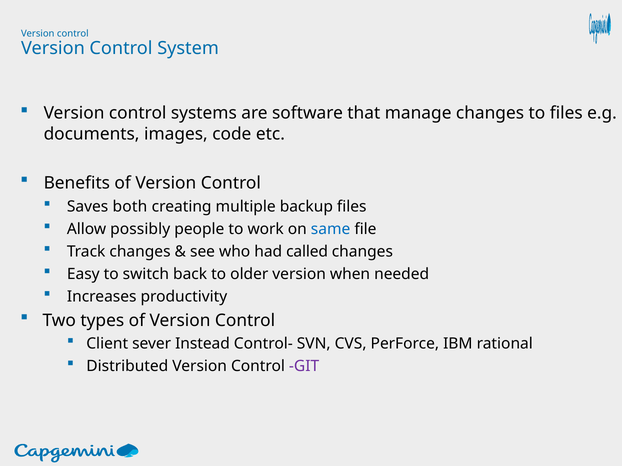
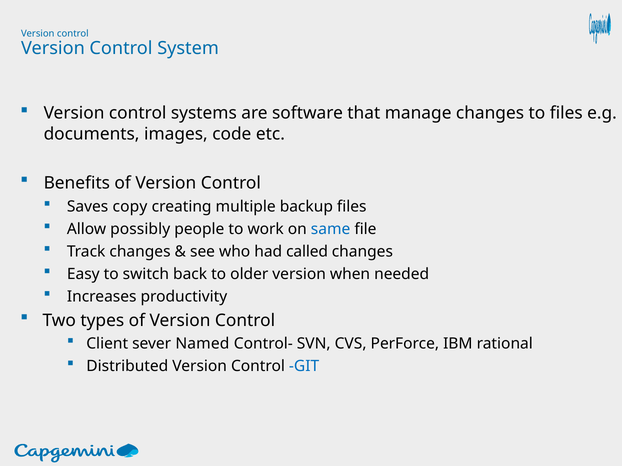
both: both -> copy (130, 207)
Instead: Instead -> Named (202, 344)
GIT colour: purple -> blue (304, 367)
